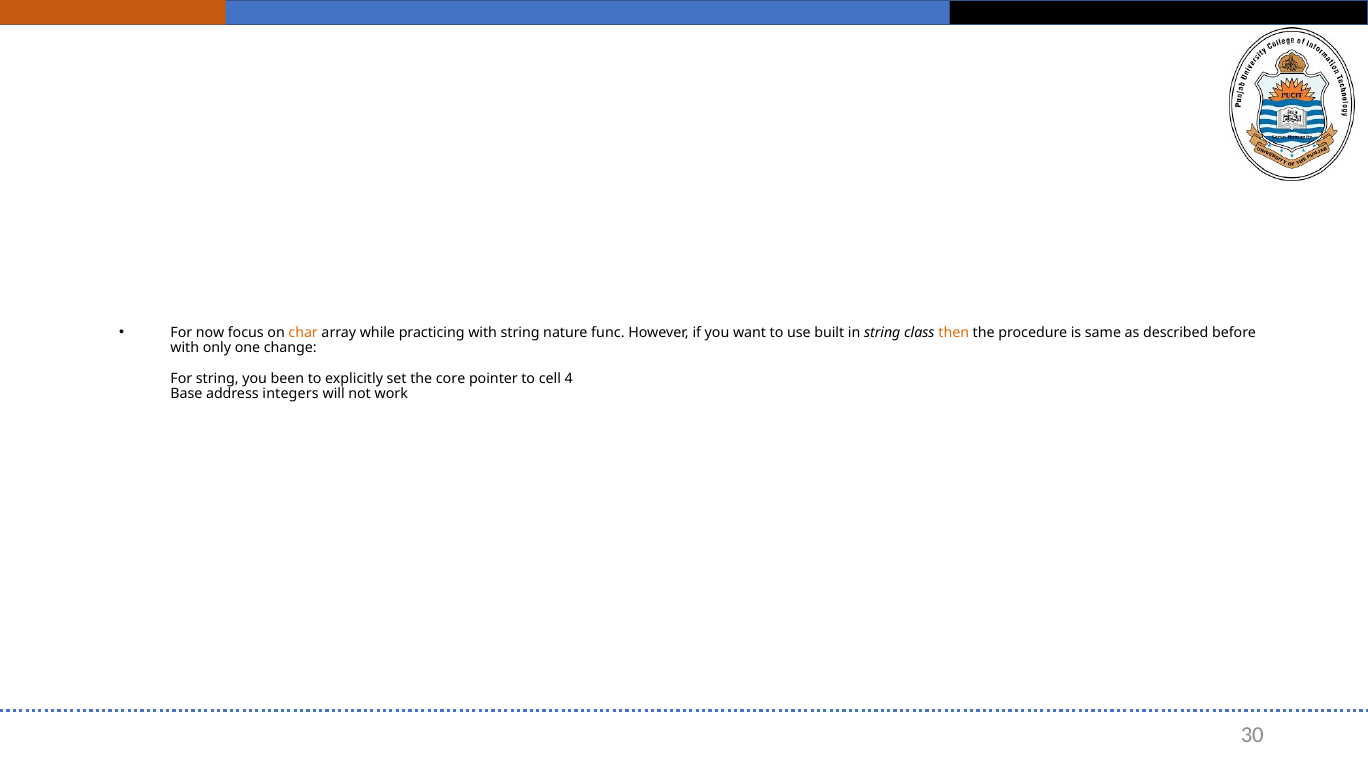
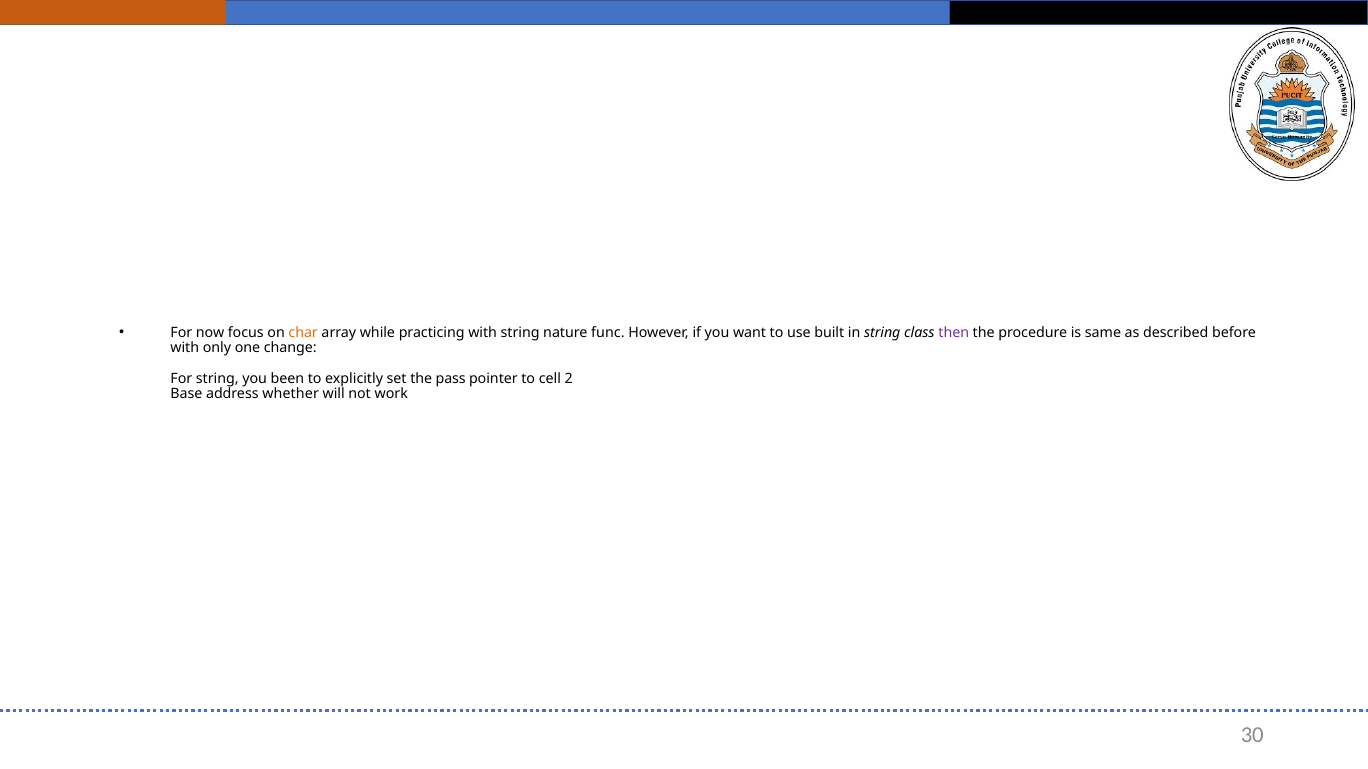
then colour: orange -> purple (954, 333)
core: core -> pass (451, 379)
4: 4 -> 2 (569, 379)
integers: integers -> whether (291, 394)
